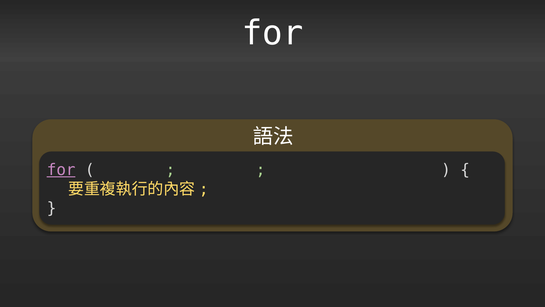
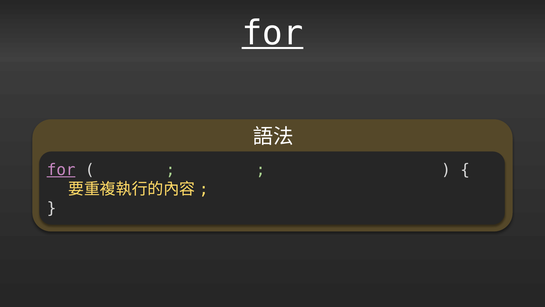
for underline: none -> present (272, 33)
